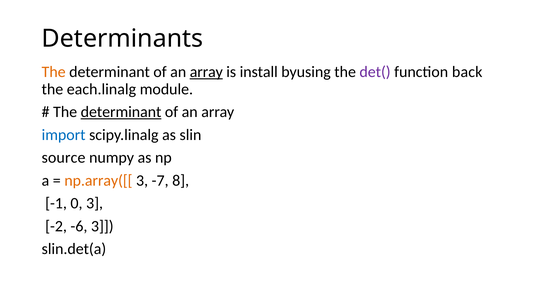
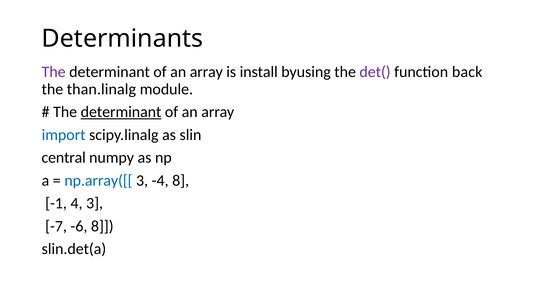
The colour: orange -> purple (54, 72)
array underline: present -> none (206, 72)
each.linalg: each.linalg -> than.linalg (101, 89)
source: source -> central (64, 158)
np.array([[ colour: orange -> blue (98, 181)
-7: -7 -> -4 (160, 181)
0: 0 -> 4 (77, 203)
-2: -2 -> -7 (56, 226)
-6 3: 3 -> 8 (102, 226)
